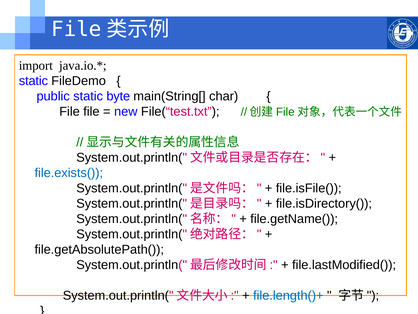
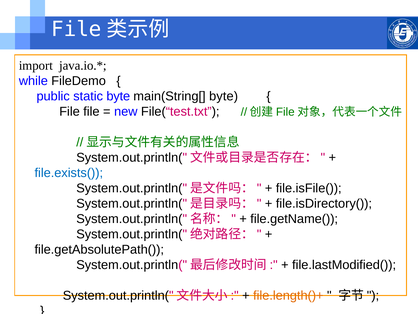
static: static -> while (33, 81)
main(String[ char: char -> byte (224, 96)
file.length()+ colour: blue -> orange (288, 295)
